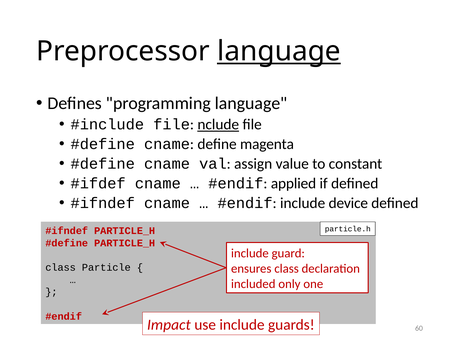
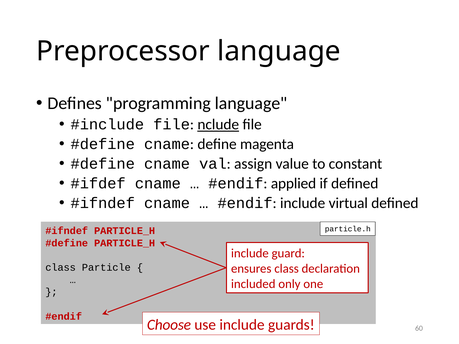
language underline: present -> none (279, 51)
device: device -> virtual (348, 203)
Impact: Impact -> Choose (169, 325)
